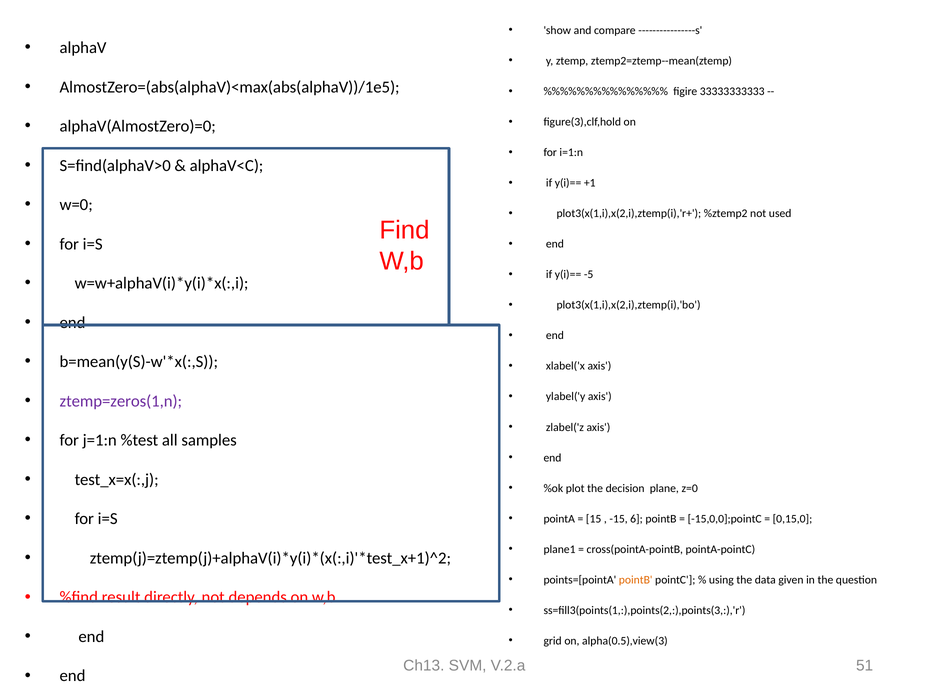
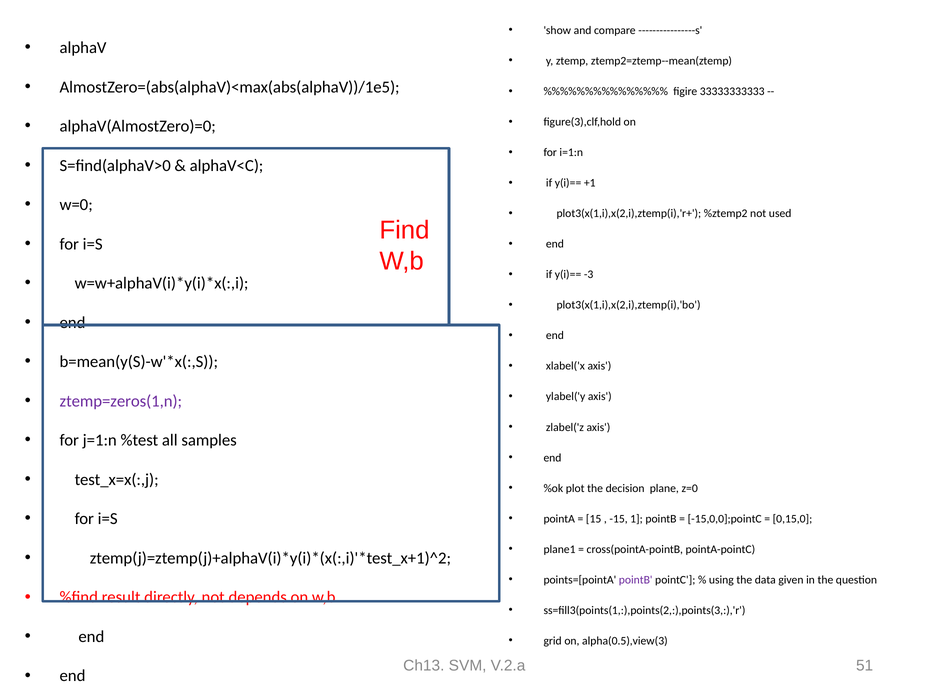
-5: -5 -> -3 (589, 274)
6: 6 -> 1 (636, 519)
pointB colour: orange -> purple (636, 580)
